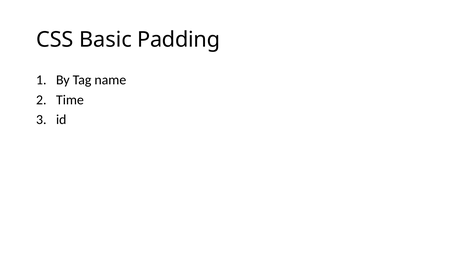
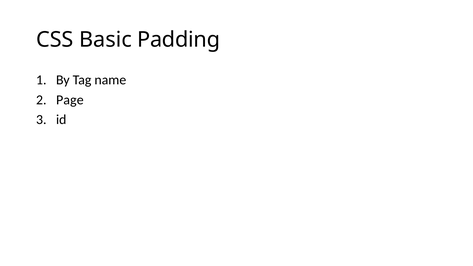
Time: Time -> Page (70, 100)
